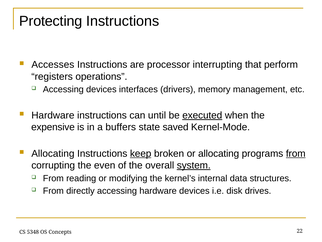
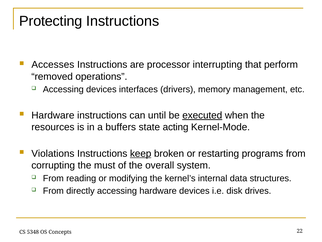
registers: registers -> removed (52, 76)
expensive: expensive -> resources (53, 127)
saved: saved -> acting (176, 127)
Allocating: Allocating -> Violations (53, 153)
or allocating: allocating -> restarting (219, 153)
from underline: present -> none (296, 153)
even: even -> must (105, 165)
system underline: present -> none (194, 165)
